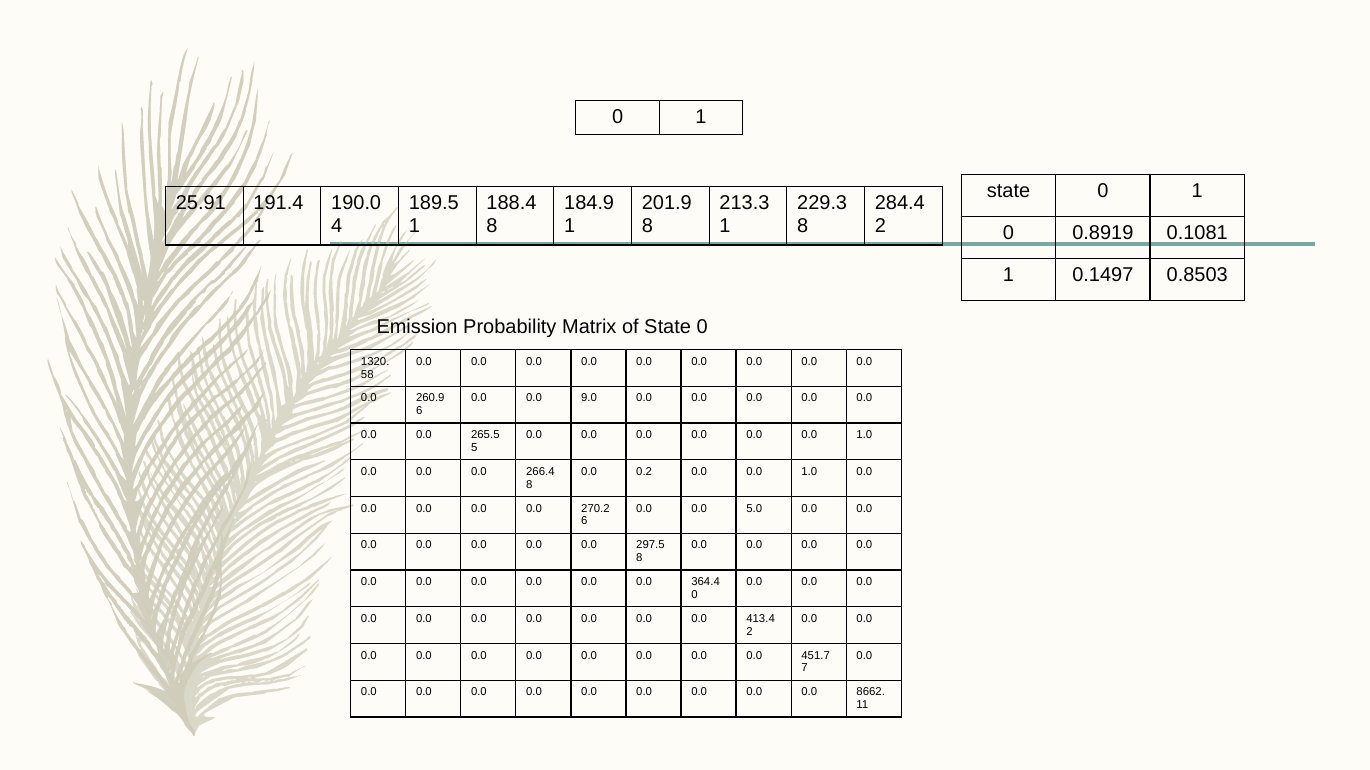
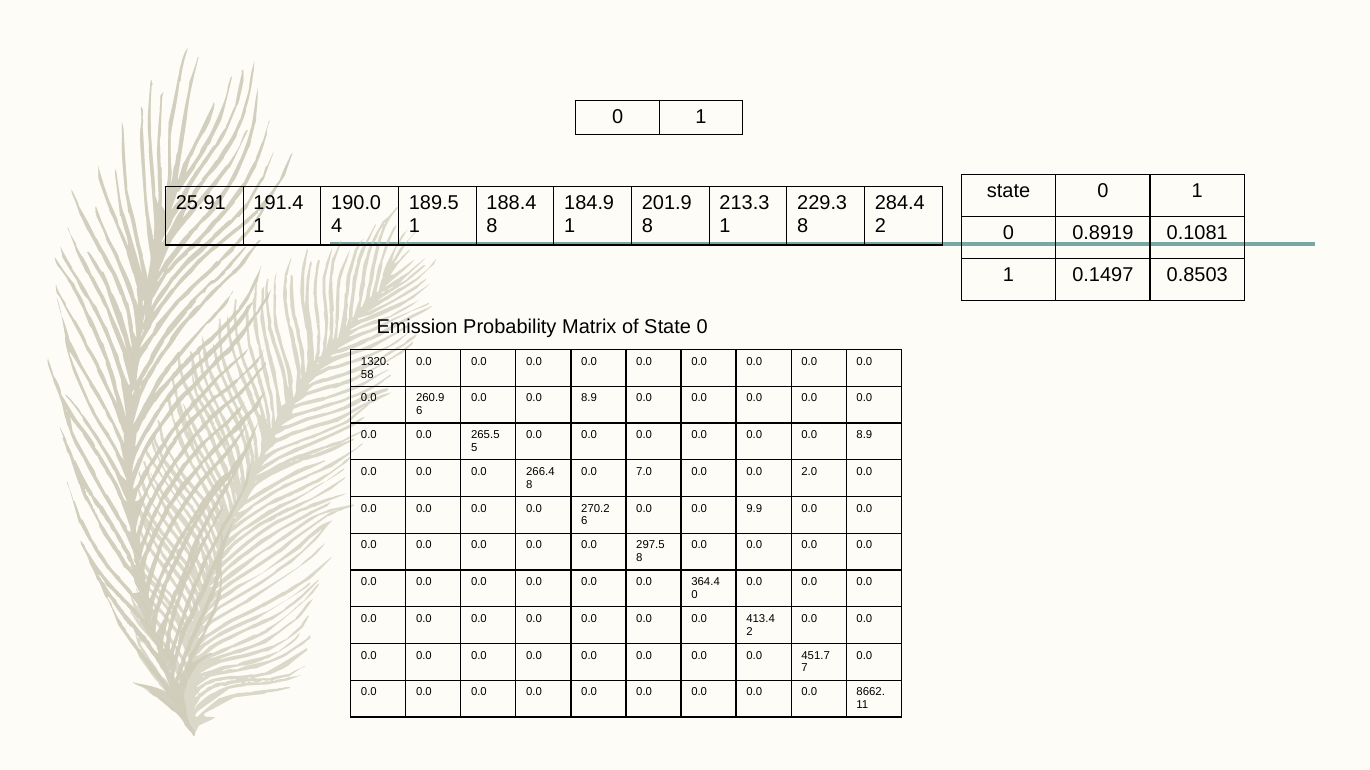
9.0: 9.0 -> 8.9 (589, 398)
0.0 0.0 0.0 1.0: 1.0 -> 8.9 (864, 435)
0.2: 0.2 -> 7.0 (644, 472)
1.0: 1.0 -> 2.0 (809, 472)
5.0: 5.0 -> 9.9 (754, 509)
